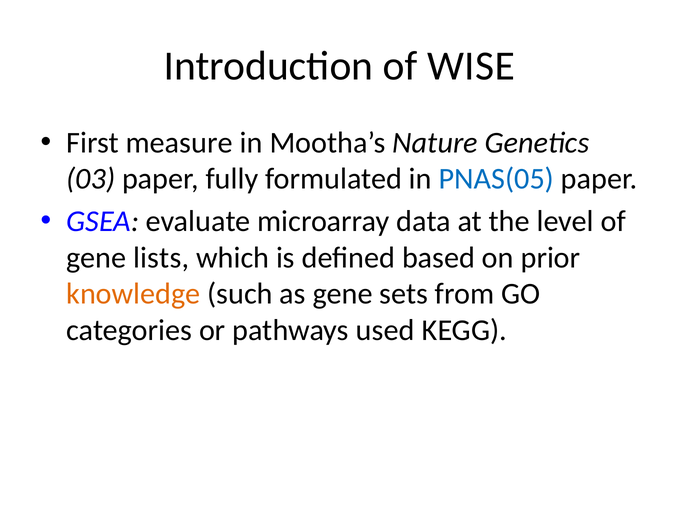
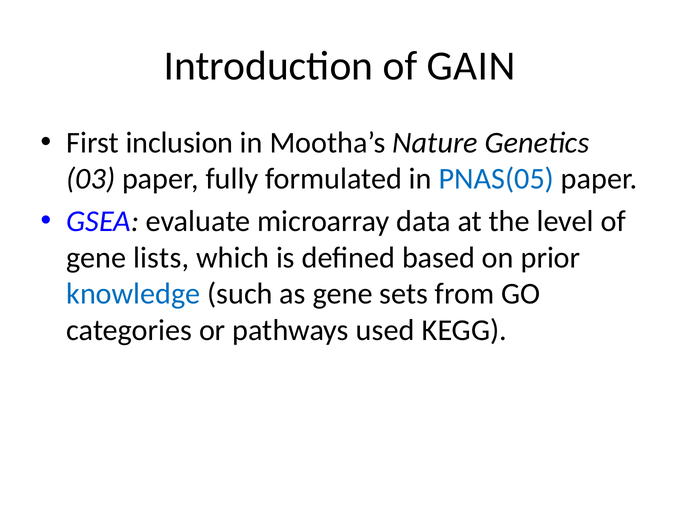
WISE: WISE -> GAIN (471, 66)
measure: measure -> inclusion (179, 143)
knowledge colour: orange -> blue (133, 294)
